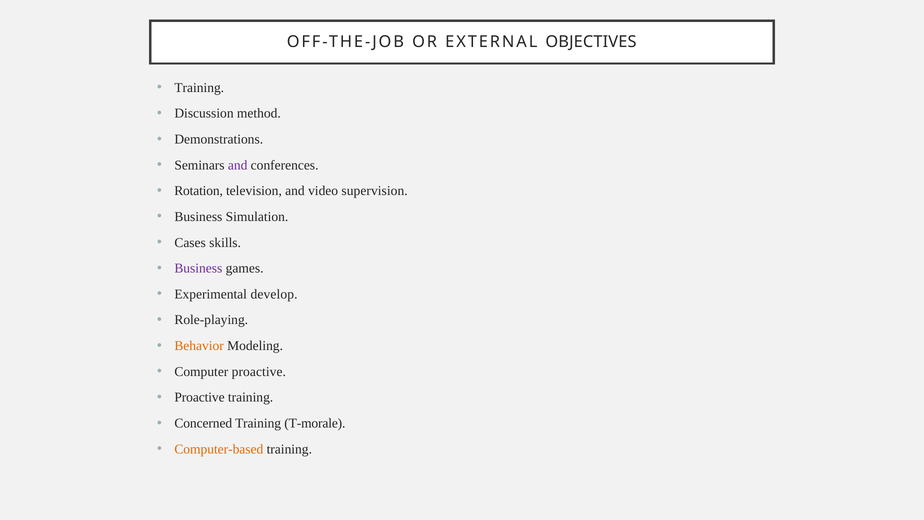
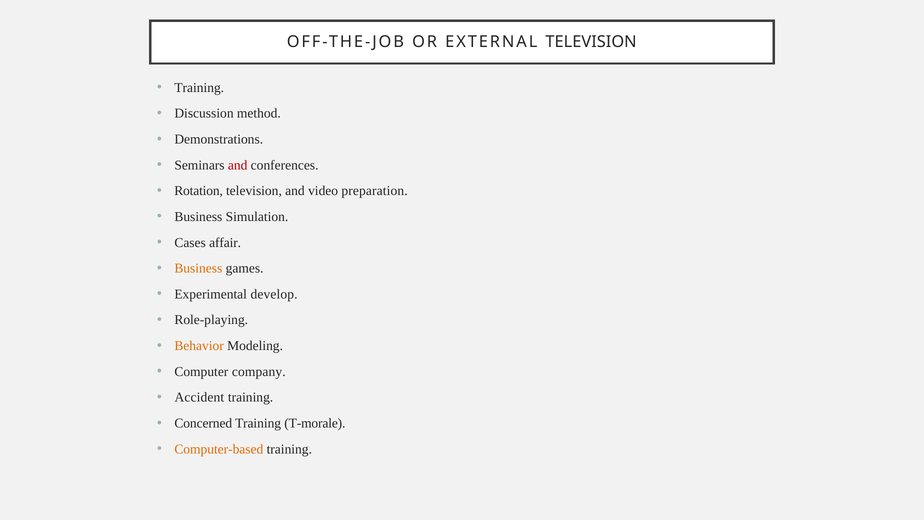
EXTERNAL OBJECTIVES: OBJECTIVES -> TELEVISION (591, 42)
and colour: purple -> red (238, 165)
supervision: supervision -> preparation (375, 191)
skills: skills -> affair (225, 242)
Business colour: purple -> orange (198, 268)
Computer proactive: proactive -> company (259, 371)
Proactive: Proactive -> Accident (199, 397)
